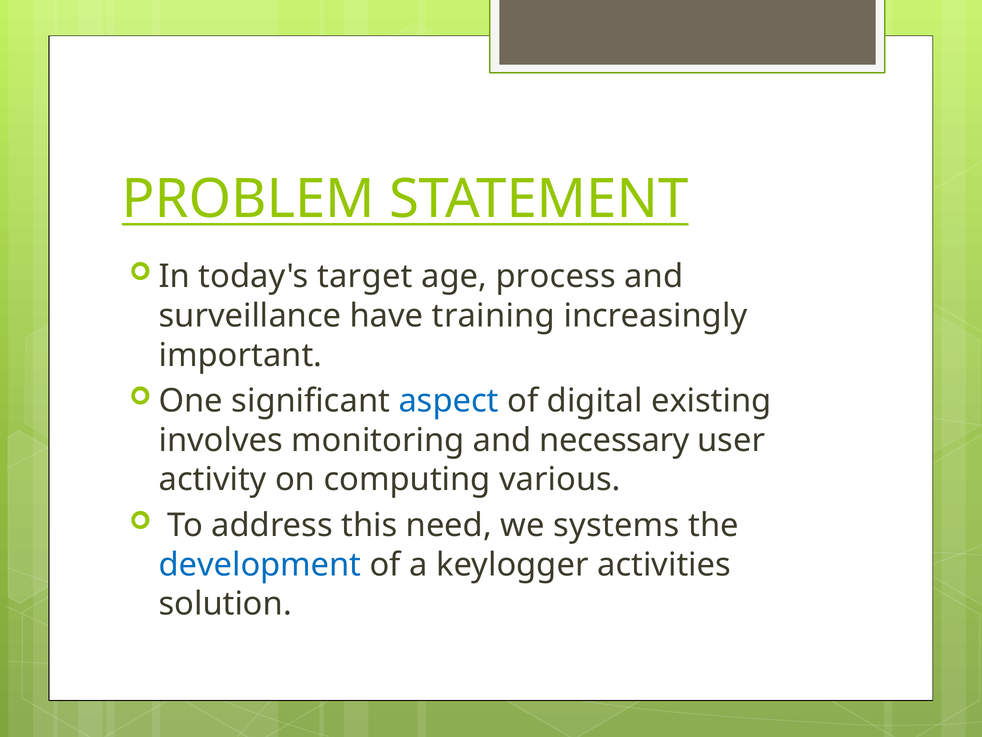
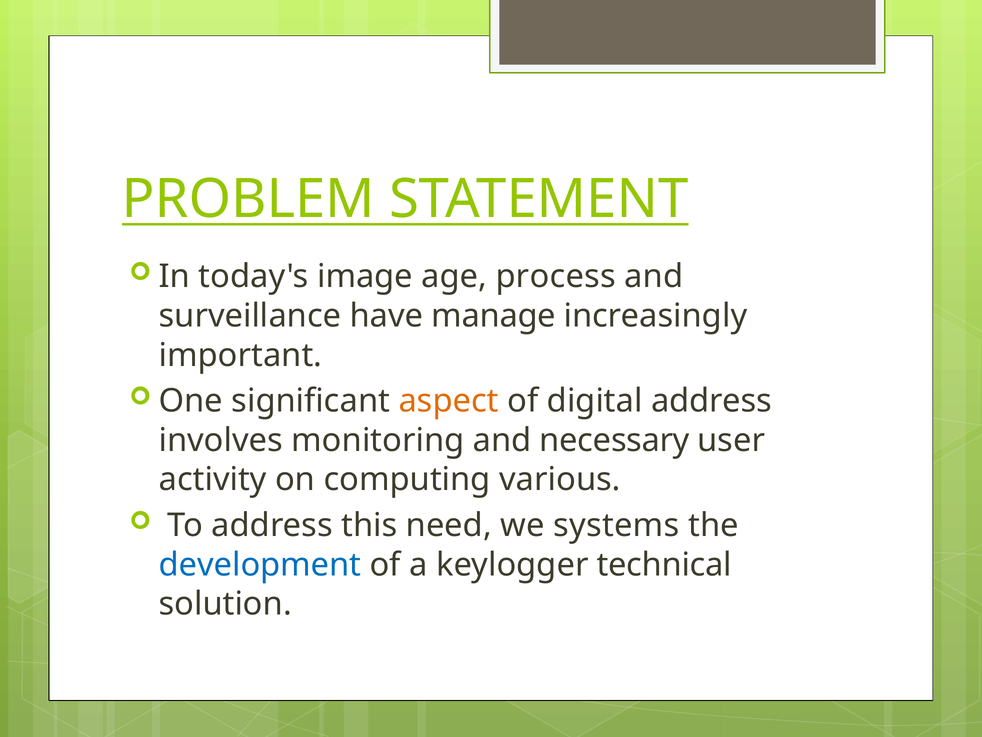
target: target -> image (365, 276)
training: training -> manage (494, 316)
aspect colour: blue -> orange (449, 401)
digital existing: existing -> address (711, 401)
activities: activities -> technical (664, 564)
